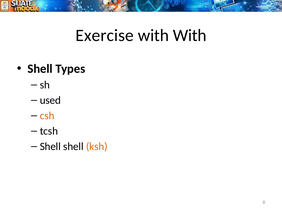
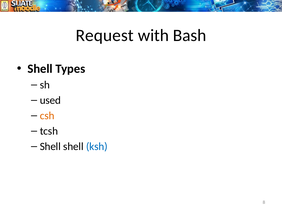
Exercise: Exercise -> Request (105, 35)
with With: With -> Bash (190, 35)
ksh colour: orange -> blue (97, 146)
